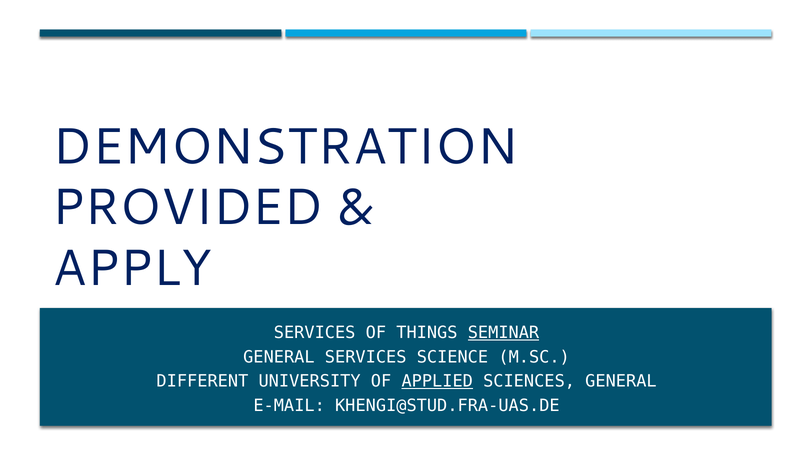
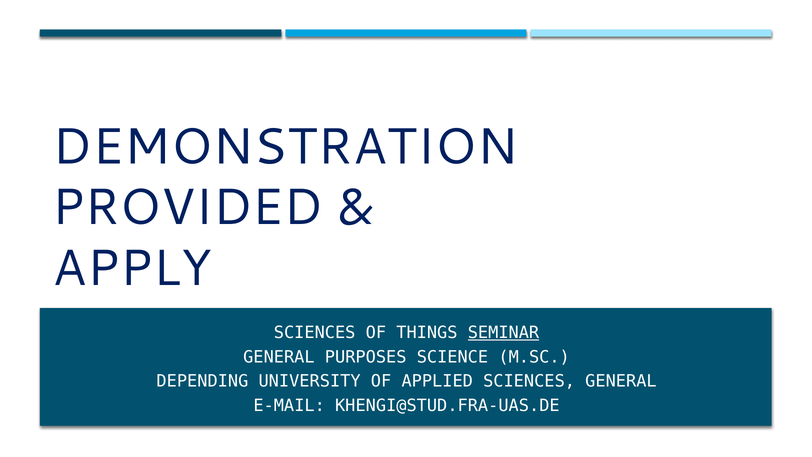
SERVICES: SERVICES -> SCIENCES (315, 332)
GENERAL SERVICES: SERVICES -> PURPOSES (366, 357)
DIFFERENT: DIFFERENT -> DEPENDING (202, 381)
APPLIED underline: present -> none (437, 381)
